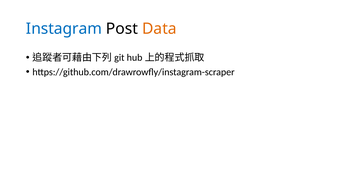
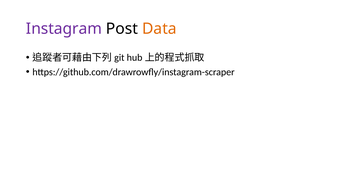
Instagram colour: blue -> purple (64, 29)
